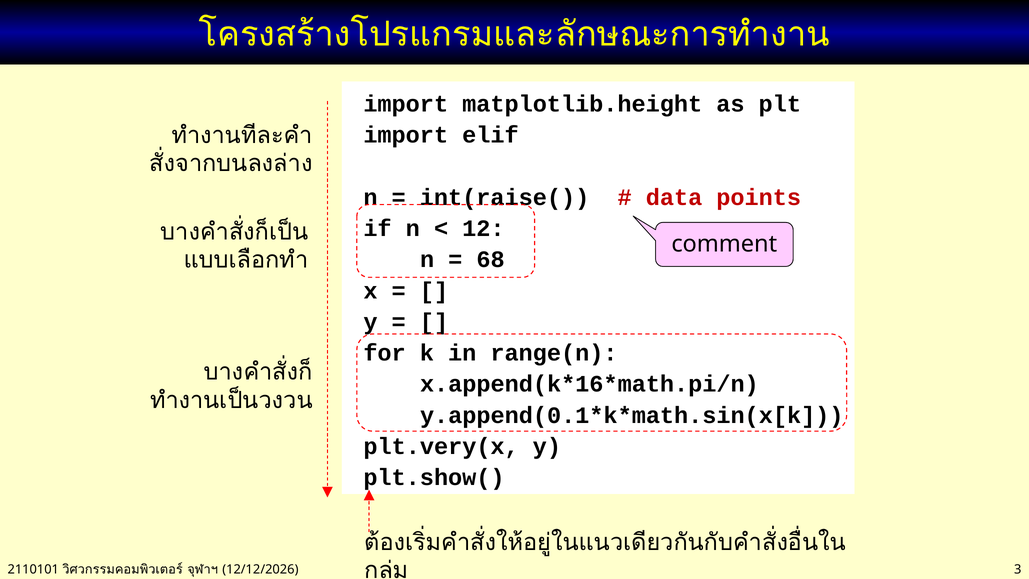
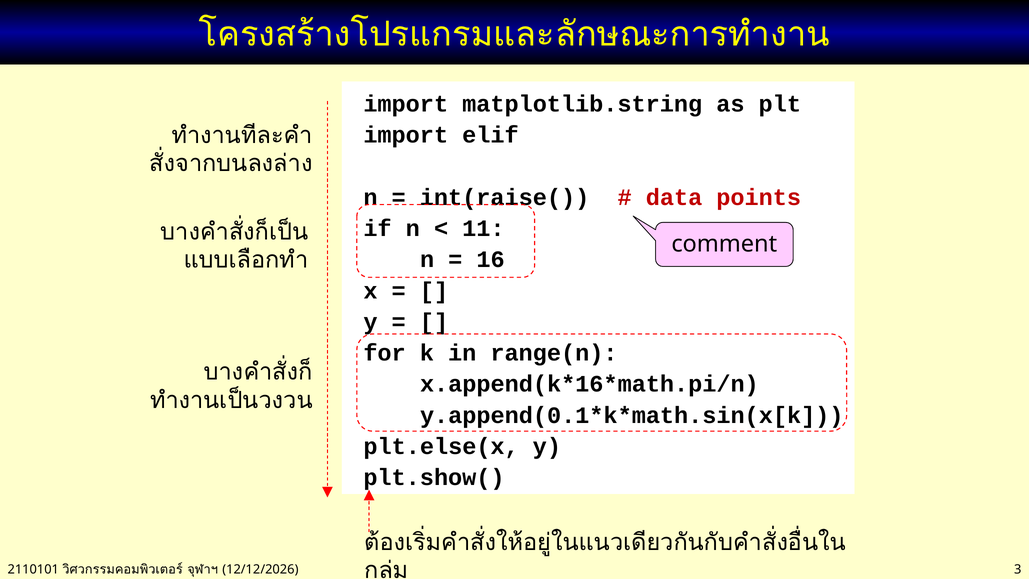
matplotlib.height: matplotlib.height -> matplotlib.string (582, 104)
12: 12 -> 11 (483, 228)
68: 68 -> 16 (491, 260)
plt.very(x: plt.very(x -> plt.else(x (441, 446)
